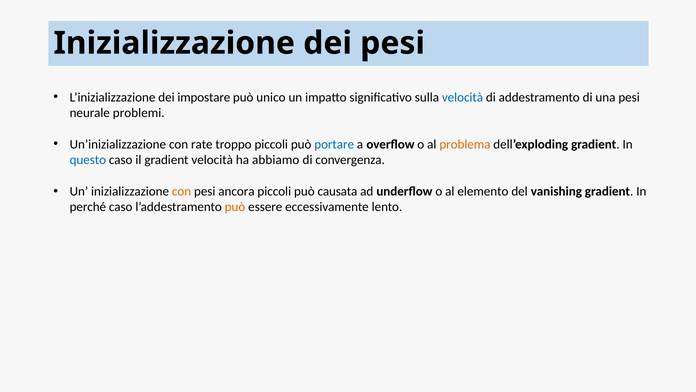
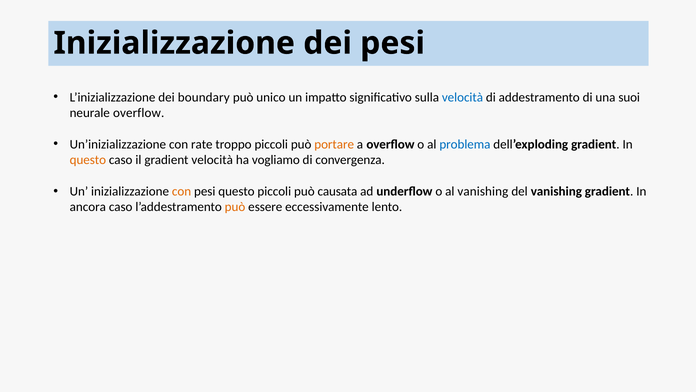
impostare: impostare -> boundary (204, 97)
una pesi: pesi -> suoi (629, 97)
neurale problemi: problemi -> overflow (139, 113)
portare colour: blue -> orange (334, 144)
problema colour: orange -> blue (465, 144)
questo colour: blue -> orange (88, 160)
abbiamo: abbiamo -> vogliamo (276, 160)
pesi ancora: ancora -> questo (236, 191)
al elemento: elemento -> vanishing (483, 191)
perché: perché -> ancora (88, 207)
